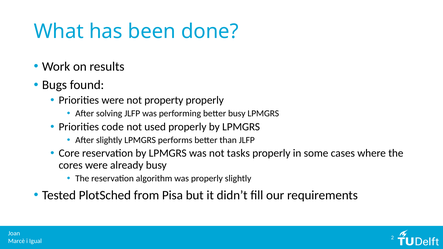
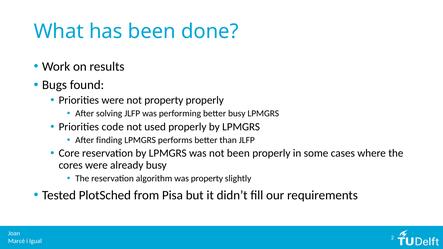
After slightly: slightly -> finding (109, 140)
not tasks: tasks -> been (238, 153)
was properly: properly -> property (207, 179)
